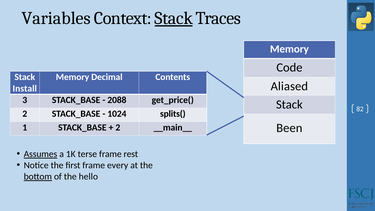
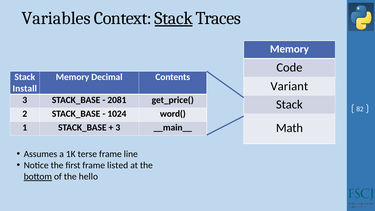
Aliased: Aliased -> Variant (289, 86)
2088: 2088 -> 2081 (117, 100)
splits(: splits( -> word( (173, 114)
Been: Been -> Math (289, 128)
2: 2 -> 3 (118, 127)
Assumes underline: present -> none (40, 154)
rest: rest -> line (131, 154)
every: every -> listed (118, 165)
